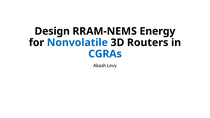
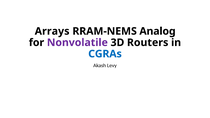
Design: Design -> Arrays (52, 31)
Energy: Energy -> Analog (157, 31)
Nonvolatile colour: blue -> purple (77, 43)
